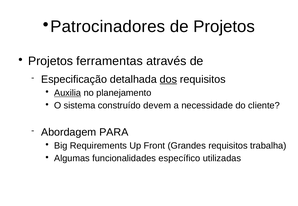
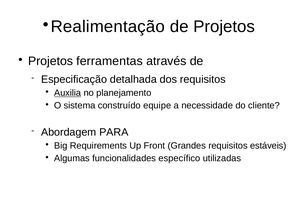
Patrocinadores: Patrocinadores -> Realimentação (108, 27)
dos underline: present -> none (168, 79)
devem: devem -> equipe (157, 106)
trabalha: trabalha -> estáveis (268, 146)
